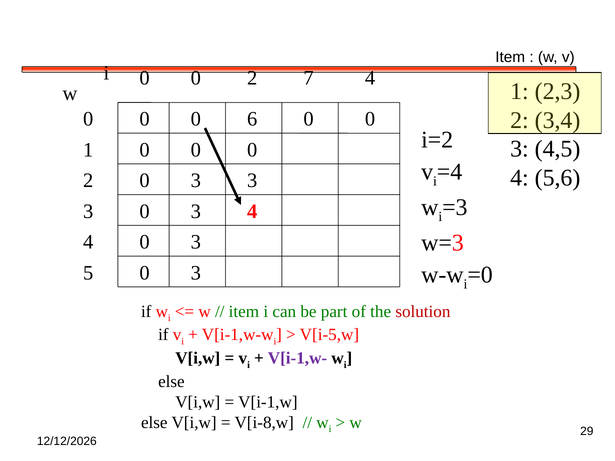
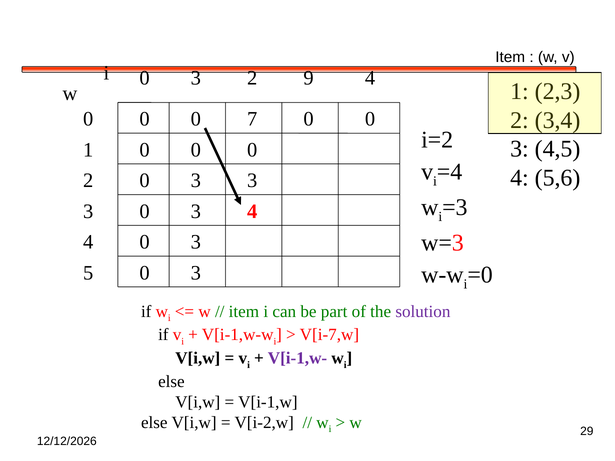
i 0 0: 0 -> 3 (196, 78)
7: 7 -> 9 (309, 78)
6: 6 -> 7 (252, 119)
solution colour: red -> purple (423, 312)
V[i-5,w: V[i-5,w -> V[i-7,w (329, 335)
V[i-8,w: V[i-8,w -> V[i-2,w (264, 423)
